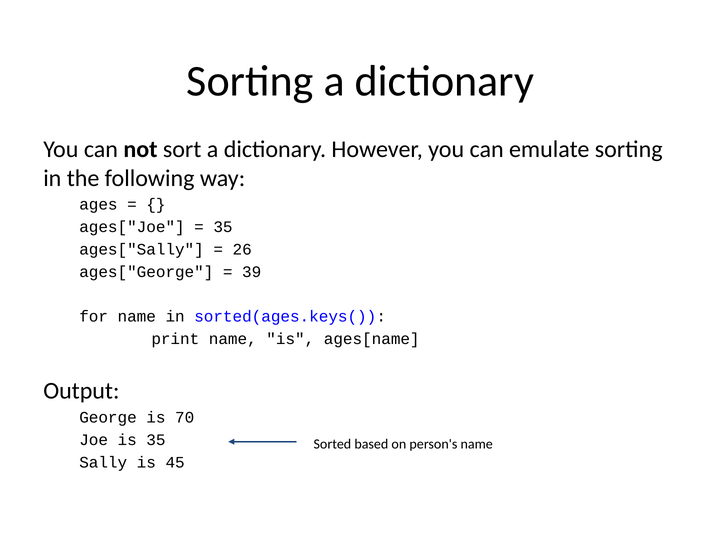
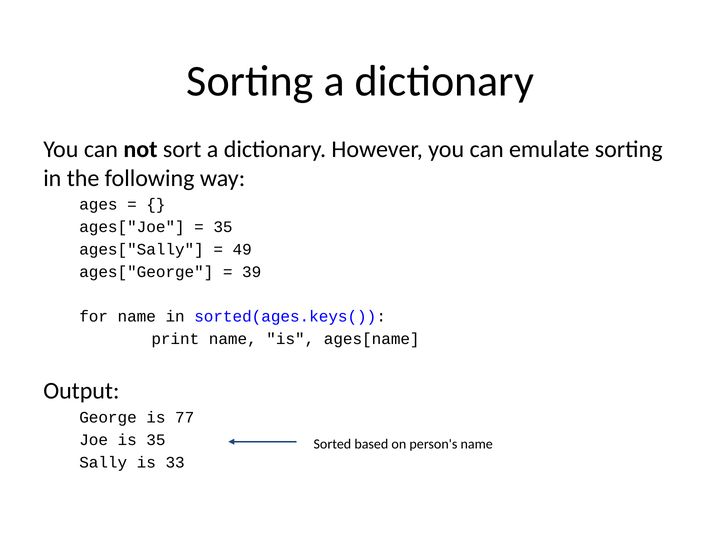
26: 26 -> 49 (242, 250)
70: 70 -> 77 (185, 418)
45: 45 -> 33 (175, 463)
